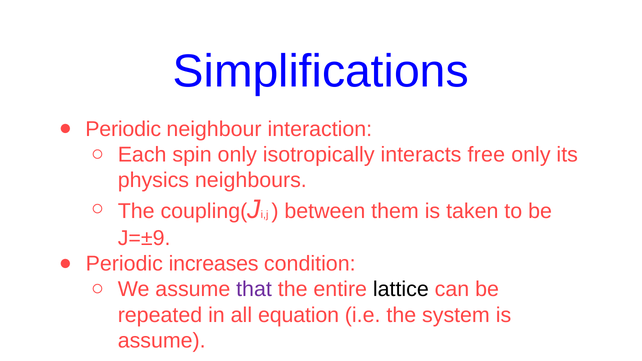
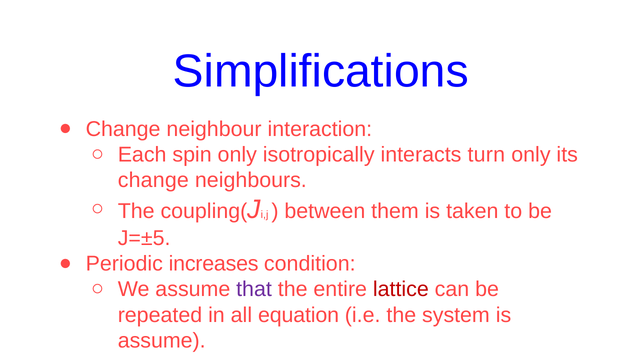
Periodic: Periodic -> Change (123, 129)
free: free -> turn (486, 155)
physics: physics -> change (153, 180)
J=±9: J=±9 -> J=±5 (144, 238)
lattice colour: black -> red (401, 290)
